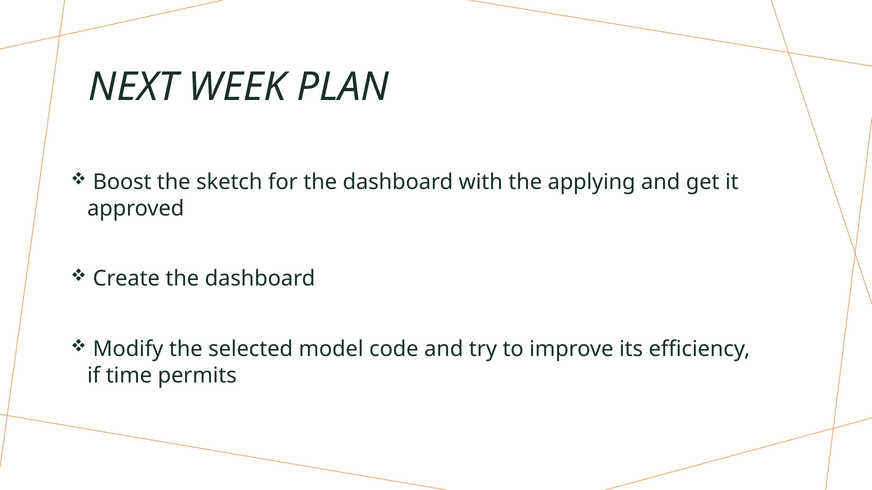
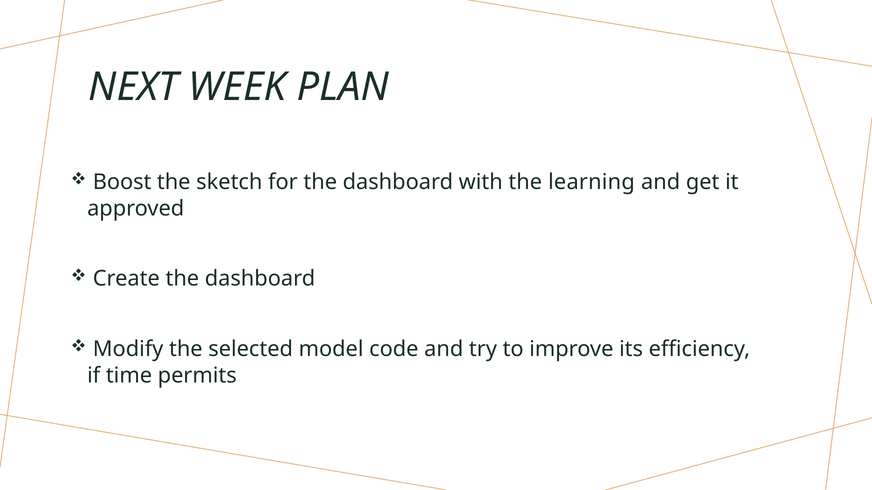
applying: applying -> learning (591, 182)
